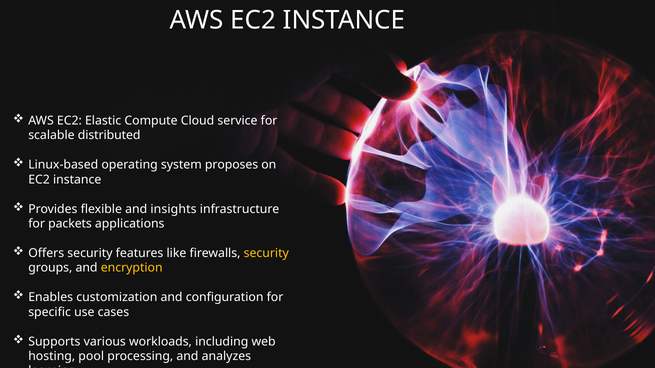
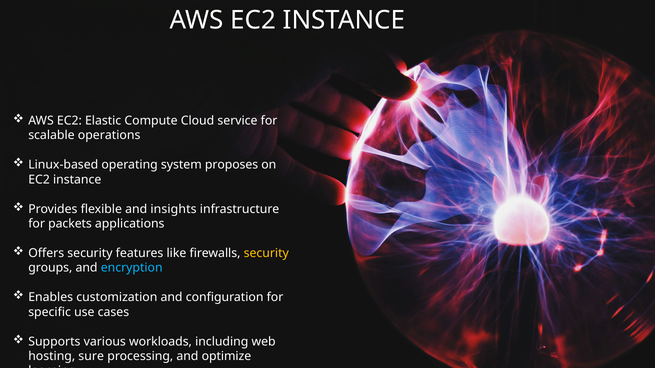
distributed: distributed -> operations (109, 136)
encryption colour: yellow -> light blue (132, 268)
pool: pool -> sure (91, 357)
analyzes: analyzes -> optimize (226, 357)
